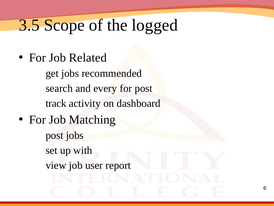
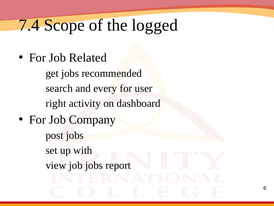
3.5: 3.5 -> 7.4 (29, 25)
for post: post -> user (144, 88)
track: track -> right (56, 103)
Matching: Matching -> Company (92, 119)
job user: user -> jobs (94, 165)
